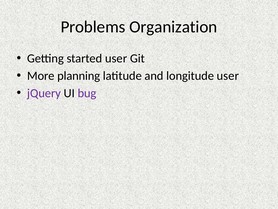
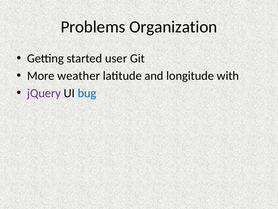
planning: planning -> weather (79, 76)
longitude user: user -> with (228, 76)
bug colour: purple -> blue (87, 93)
